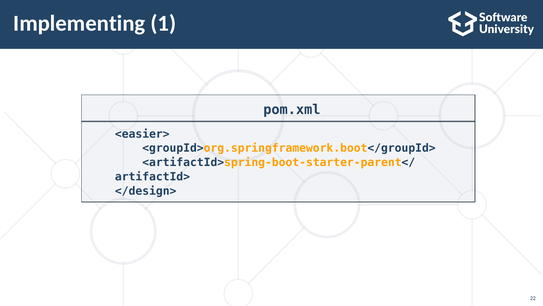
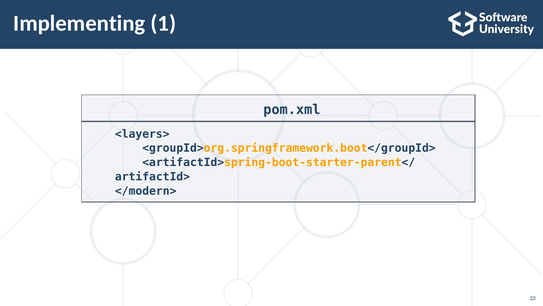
<easier>: <easier> -> <layers> (142, 134)
</design>: </design> -> </modern> (146, 191)
